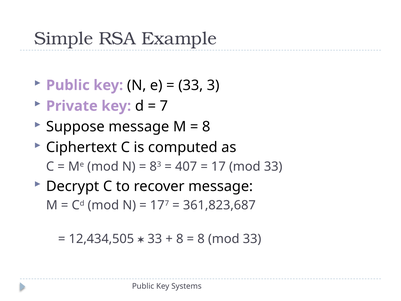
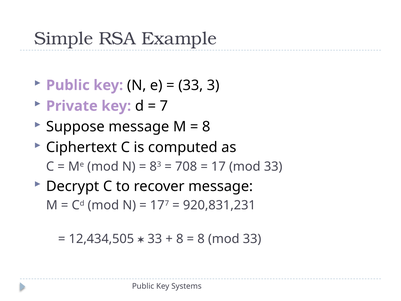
407: 407 -> 708 (186, 166)
361,823,687: 361,823,687 -> 920,831,231 (219, 205)
